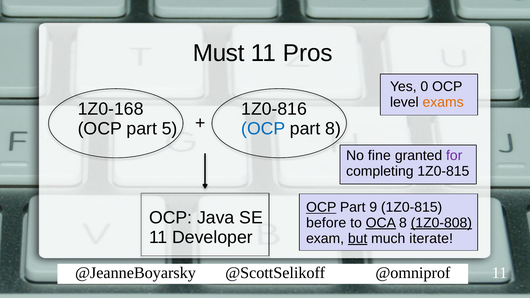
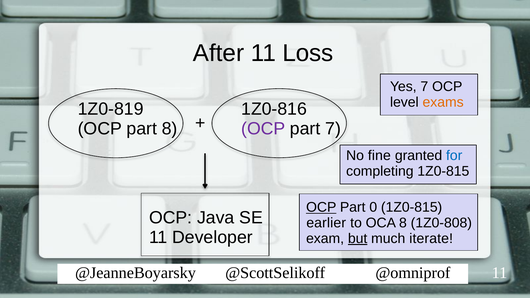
Must: Must -> After (219, 53)
Pros: Pros -> Loss (308, 53)
Yes 0: 0 -> 7 (424, 87)
1Z0-168: 1Z0-168 -> 1Z0-819 (111, 109)
OCP colour: blue -> purple (263, 129)
part 8: 8 -> 7 (333, 129)
part 5: 5 -> 8 (170, 129)
for colour: purple -> blue (454, 156)
9: 9 -> 0 (373, 207)
before: before -> earlier (326, 223)
OCA underline: present -> none (381, 223)
1Z0-808 underline: present -> none (441, 223)
